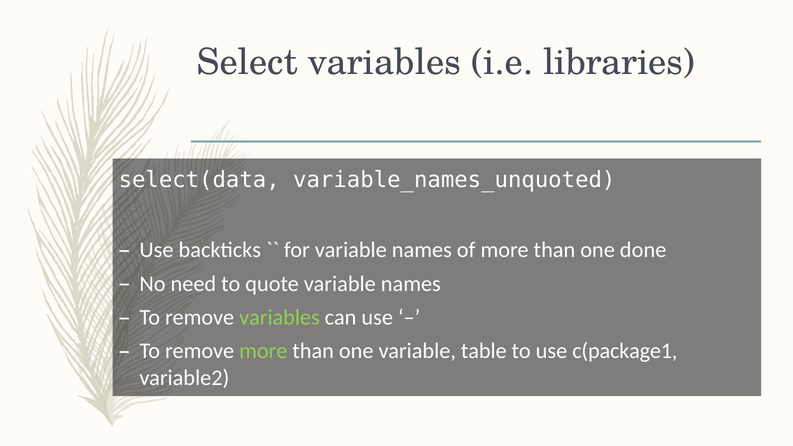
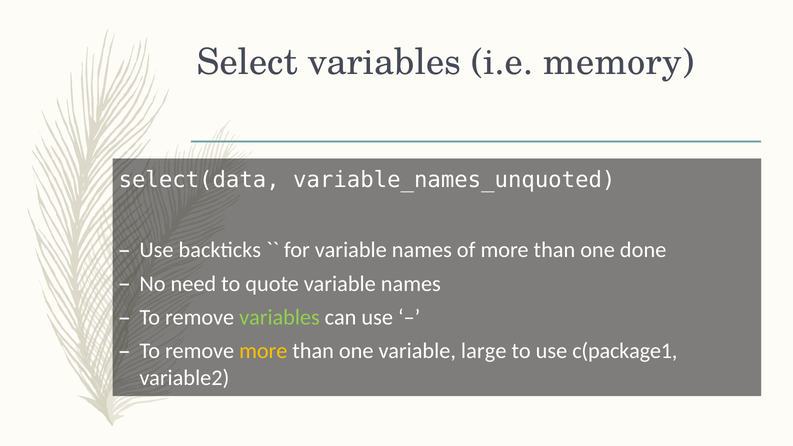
libraries: libraries -> memory (619, 62)
more colour: light green -> yellow (263, 351)
table: table -> large (484, 351)
